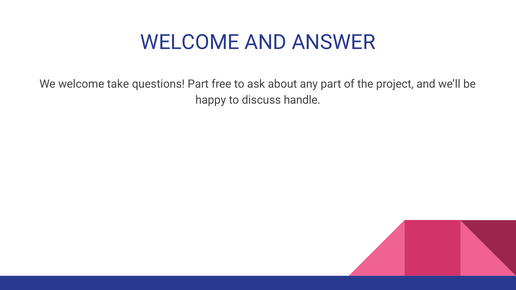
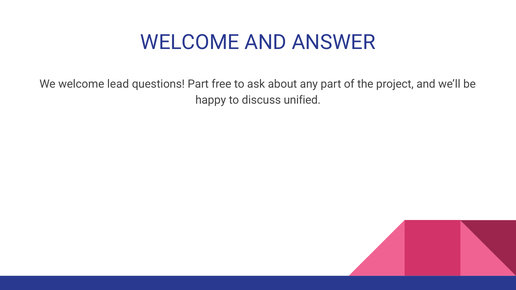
take: take -> lead (118, 84)
handle: handle -> unified (302, 100)
